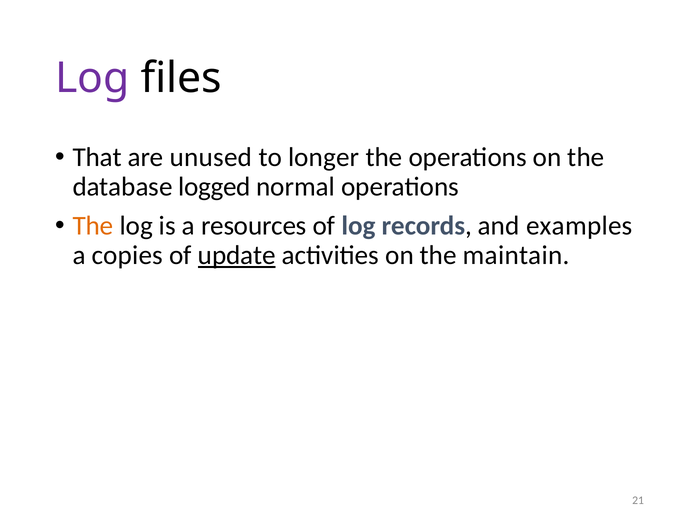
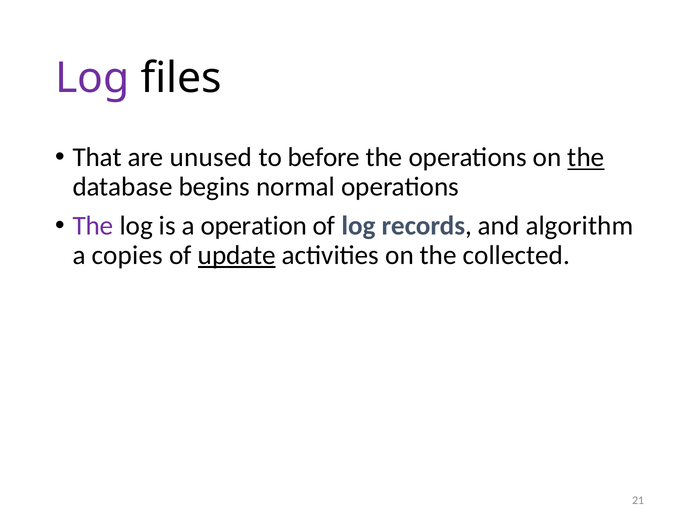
longer: longer -> before (324, 158)
the underline: none -> present (586, 158)
logged: logged -> begins (214, 187)
The colour: orange -> purple (93, 226)
resources: resources -> operation (254, 226)
examples: examples -> algorithm (579, 226)
maintain: maintain -> collected (516, 255)
